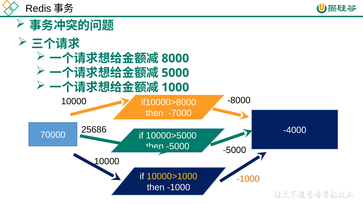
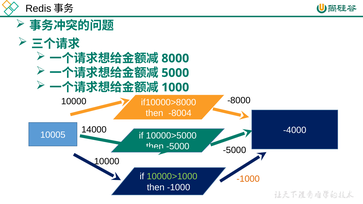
-7000: -7000 -> -8004 (180, 113)
25686: 25686 -> 14000 (94, 130)
70000: 70000 -> 10005 (53, 135)
10000>1000 colour: yellow -> light green (172, 177)
